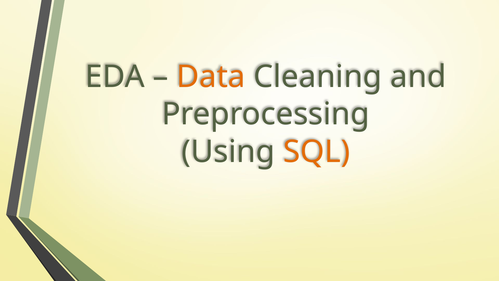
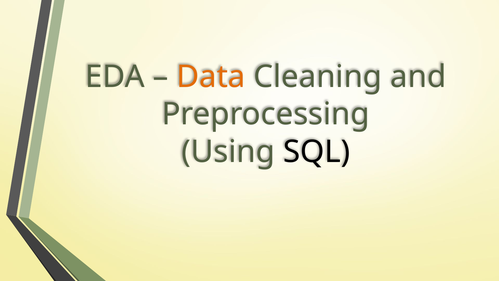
SQL colour: orange -> black (317, 152)
